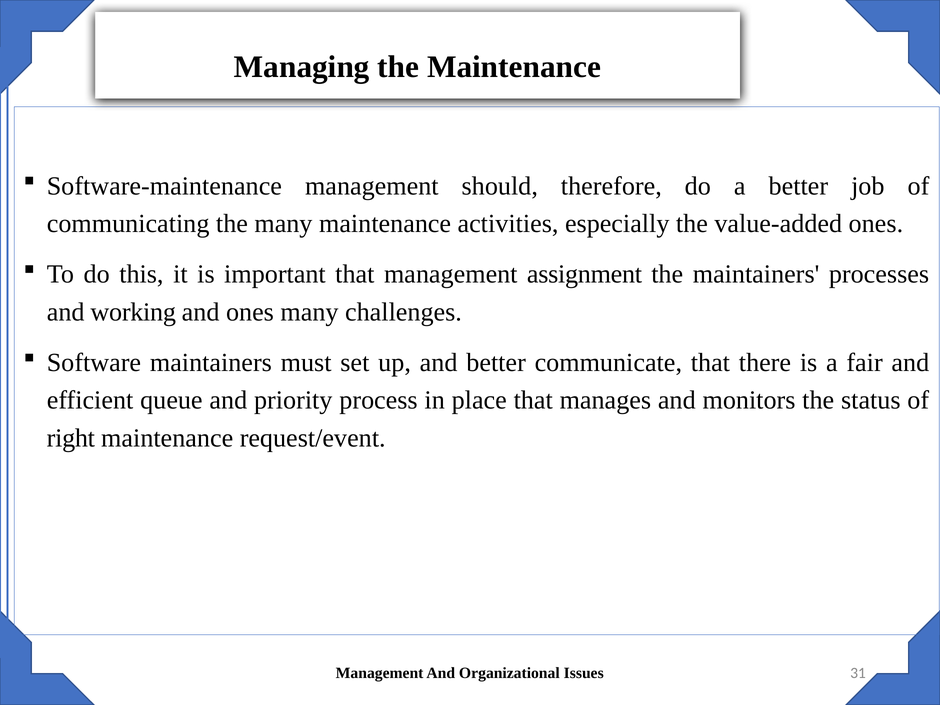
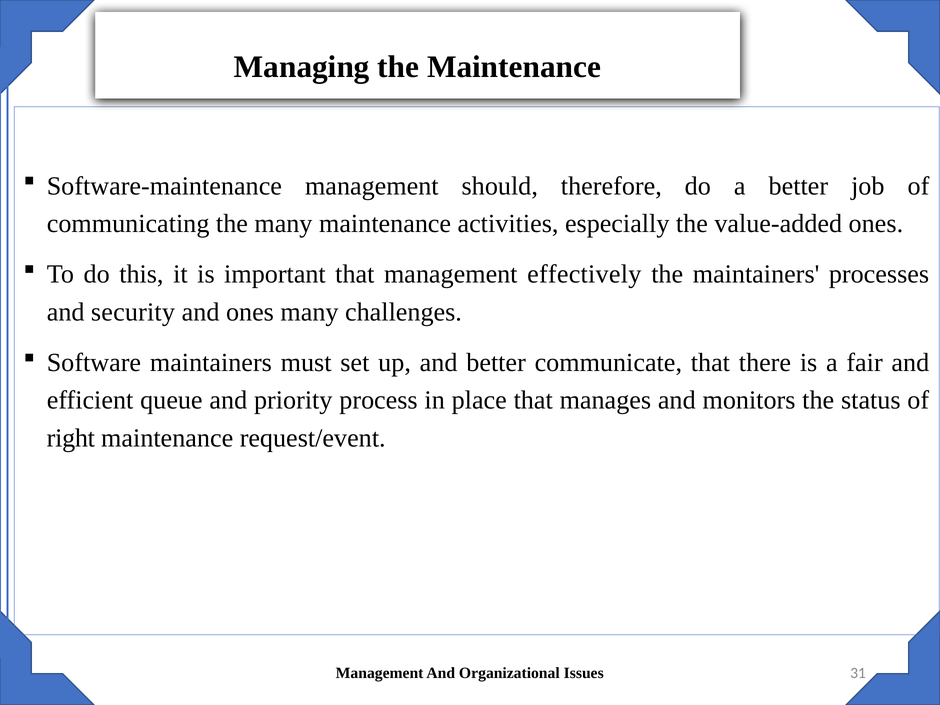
assignment: assignment -> effectively (584, 274)
working: working -> security (133, 312)
